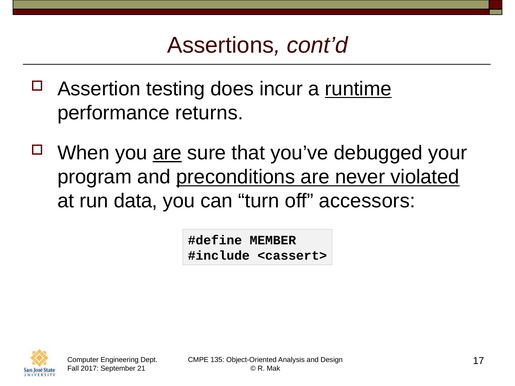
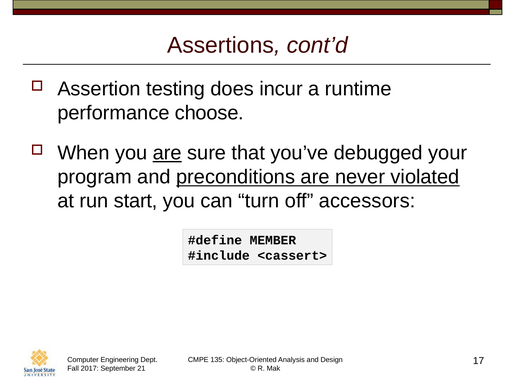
runtime underline: present -> none (358, 89)
returns: returns -> choose (209, 113)
data: data -> start (136, 201)
